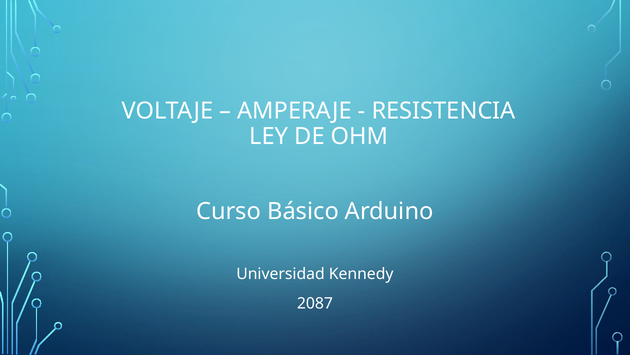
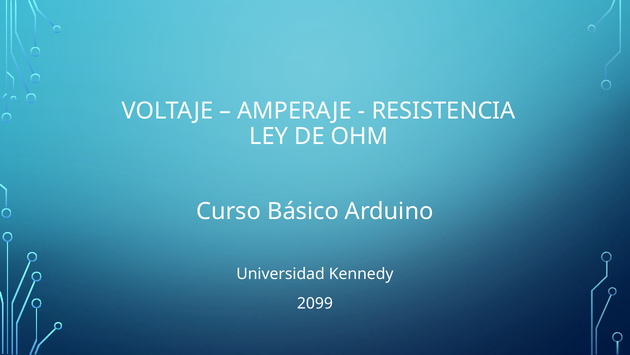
2087: 2087 -> 2099 (315, 303)
